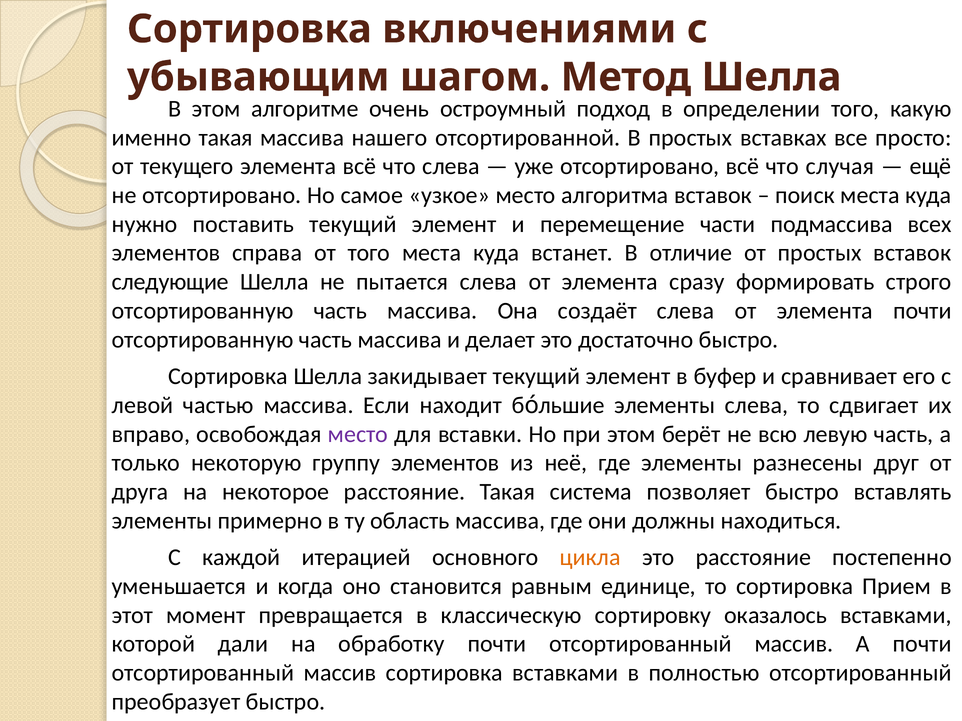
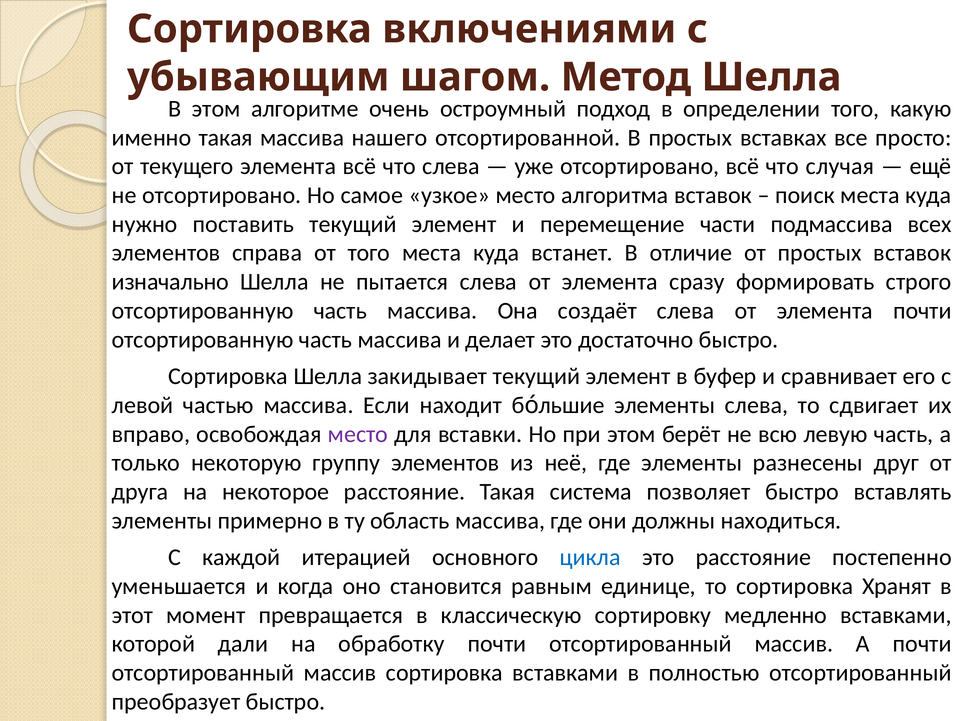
следующие: следующие -> изначально (170, 282)
цикла colour: orange -> blue (590, 558)
Прием: Прием -> Хранят (897, 587)
оказалось: оказалось -> медленно (776, 616)
